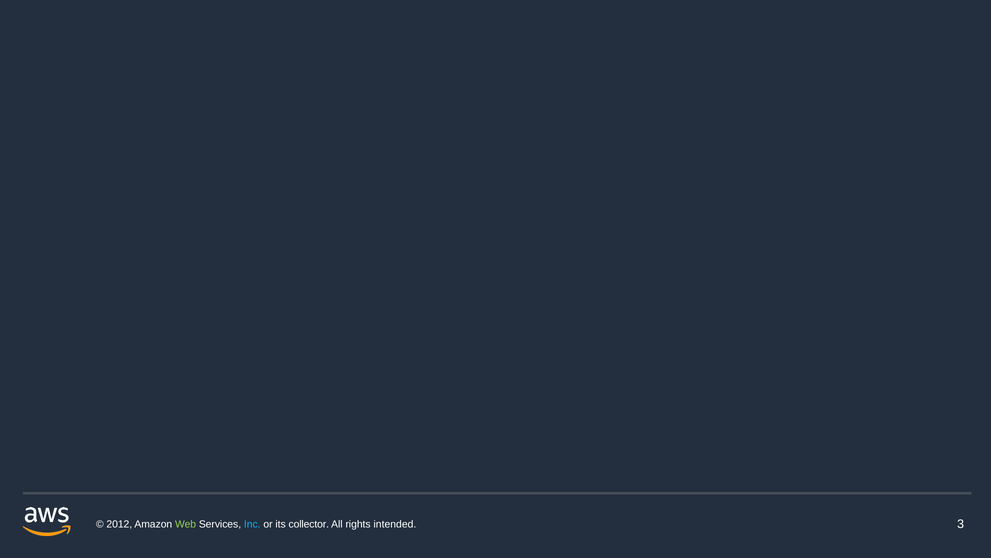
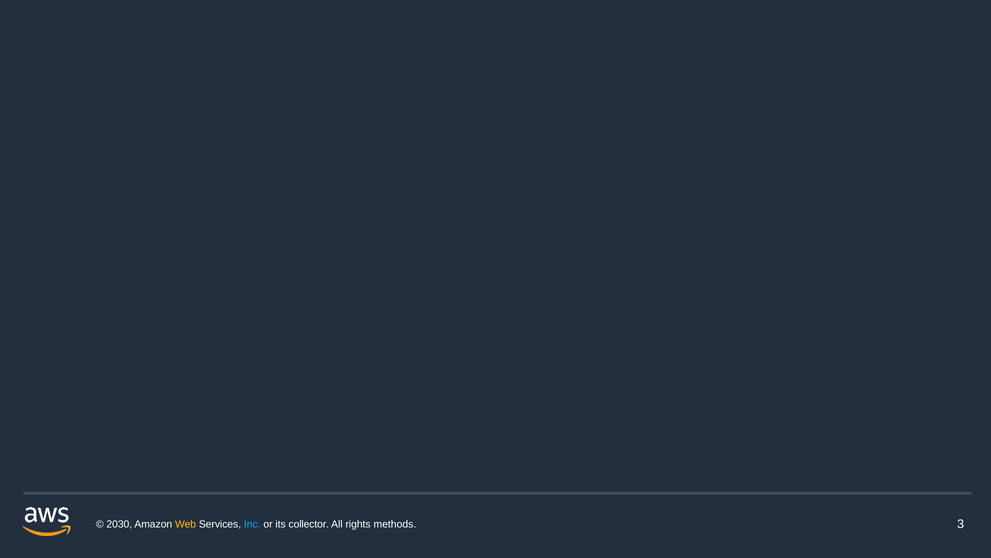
2012: 2012 -> 2030 (119, 524)
Web colour: light green -> yellow (186, 524)
intended: intended -> methods (395, 524)
